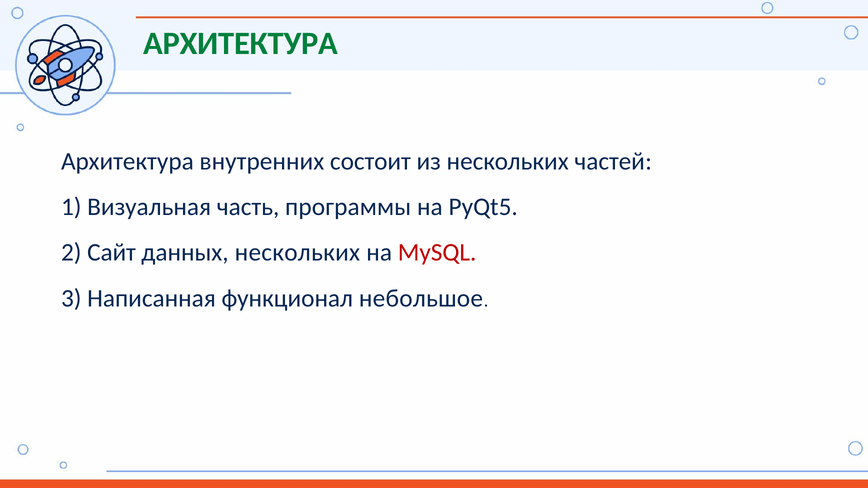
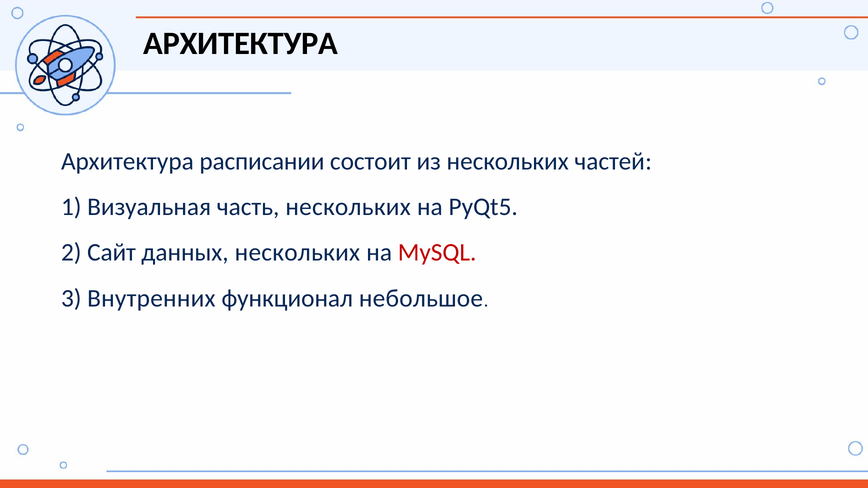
АРХИТЕКТУРА colour: green -> black (241, 44)
внутренних: внутренних -> расписании (262, 162)
часть программы: программы -> нескольких (348, 207)
Написанная: Написанная -> Внутренних (151, 298)
